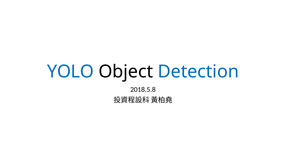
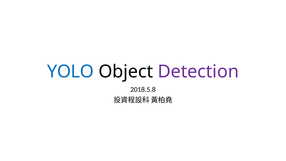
Detection colour: blue -> purple (198, 71)
